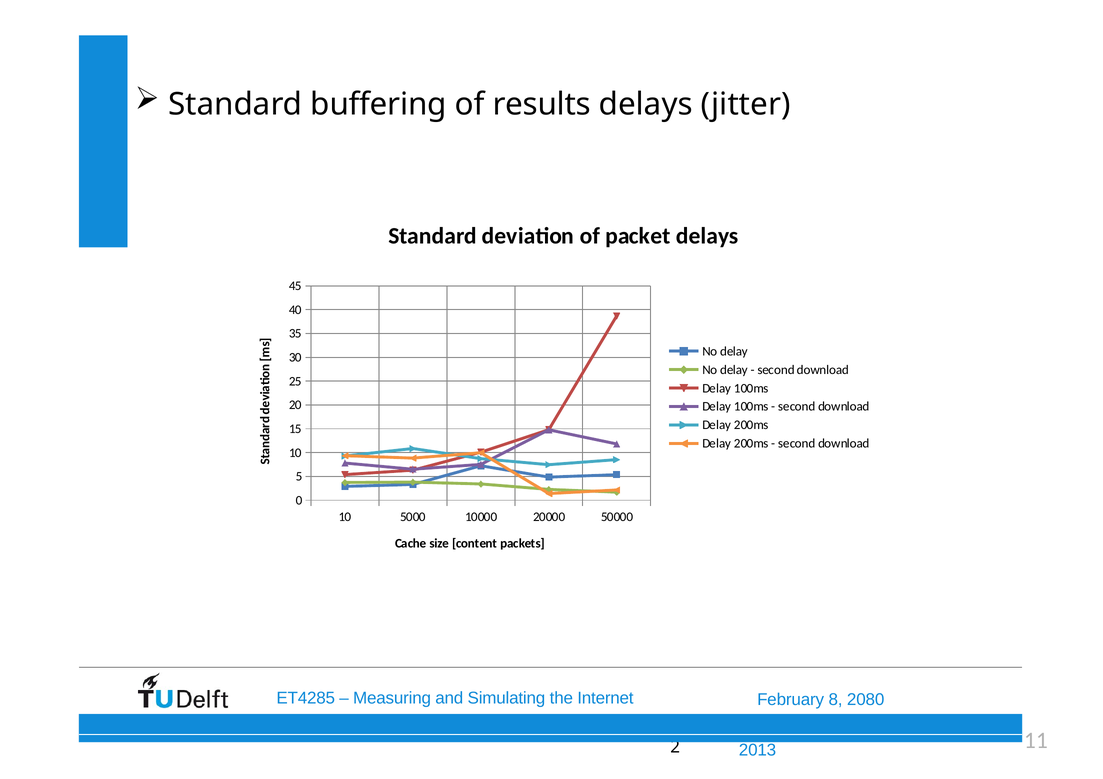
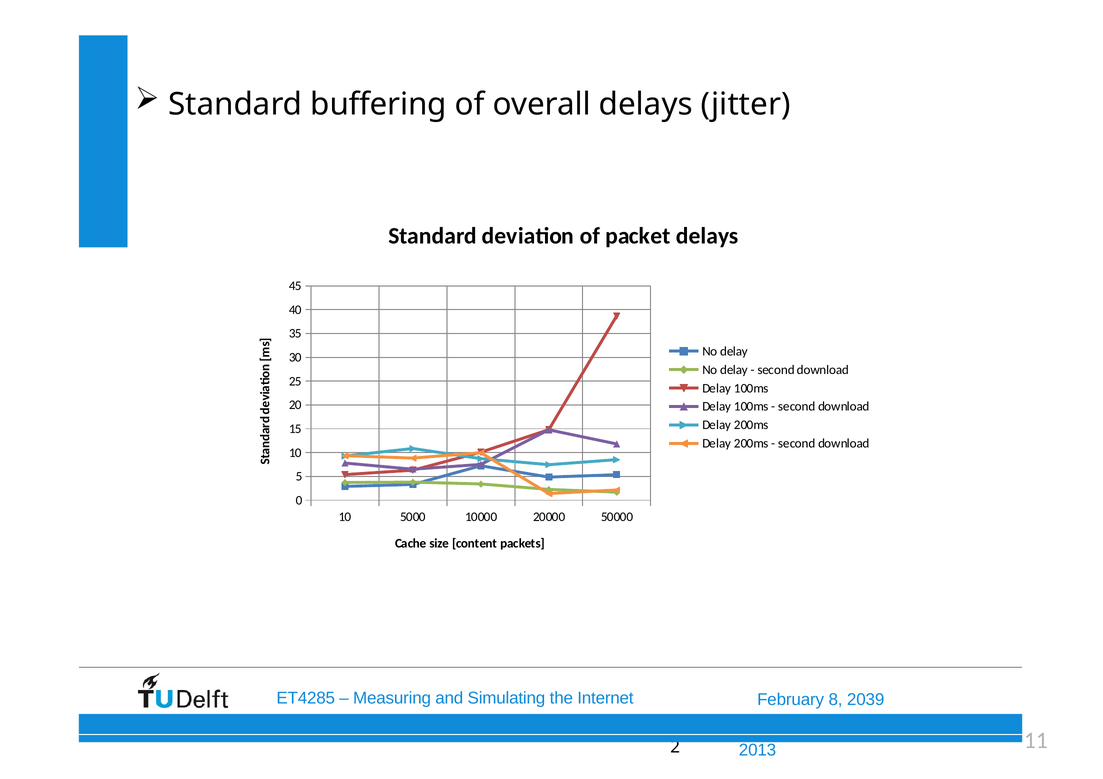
results: results -> overall (542, 104)
2080: 2080 -> 2039 (866, 700)
